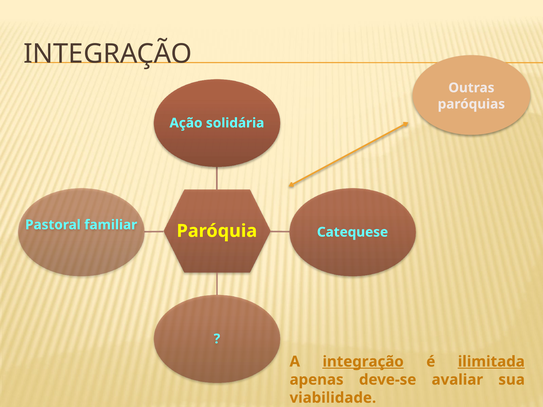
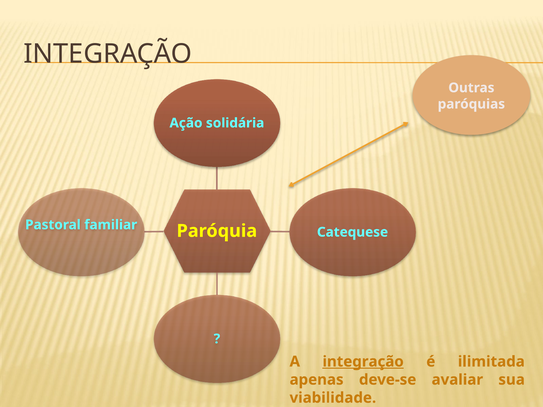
ilimitada underline: present -> none (491, 362)
